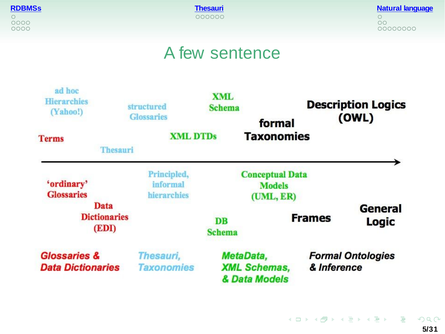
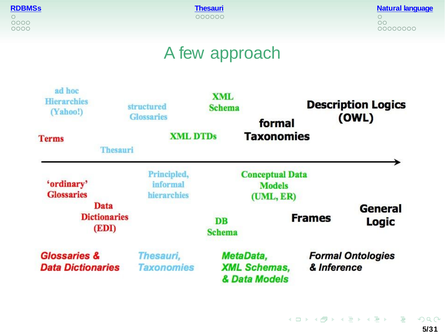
sentence: sentence -> approach (245, 53)
